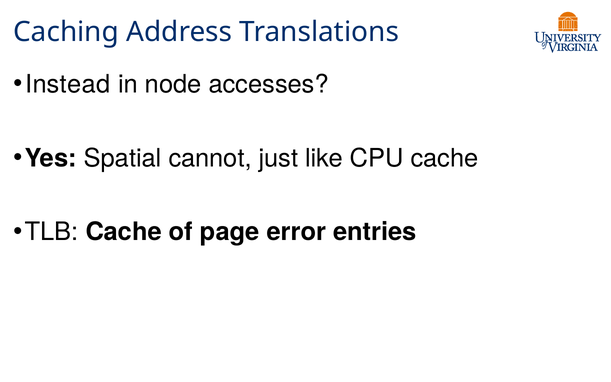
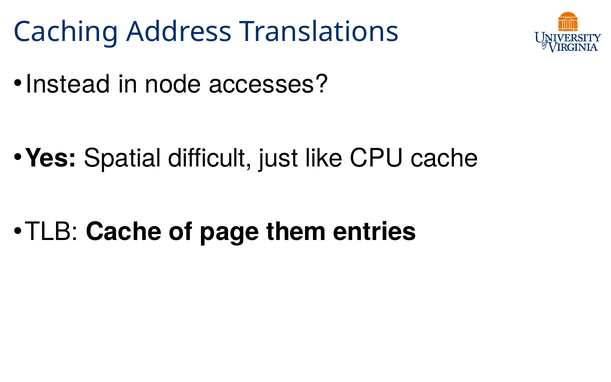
cannot: cannot -> difficult (210, 158)
error: error -> them (297, 232)
